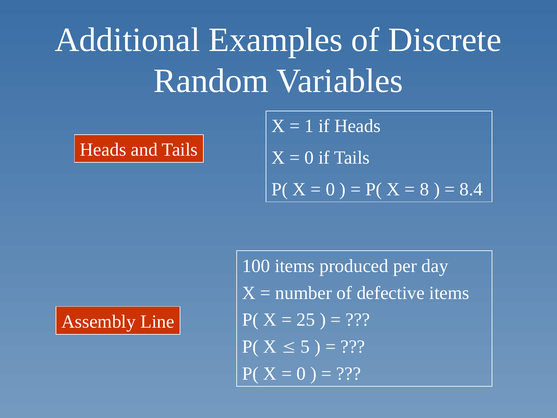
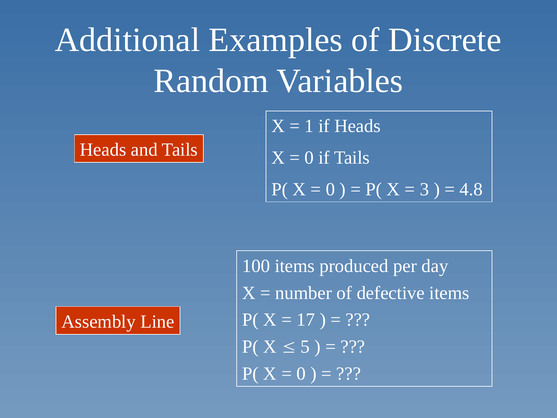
8: 8 -> 3 (424, 189)
8.4: 8.4 -> 4.8 (471, 189)
25: 25 -> 17 (306, 320)
